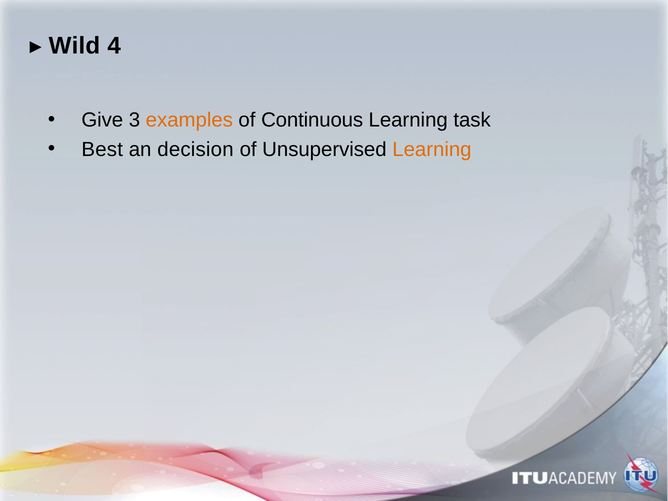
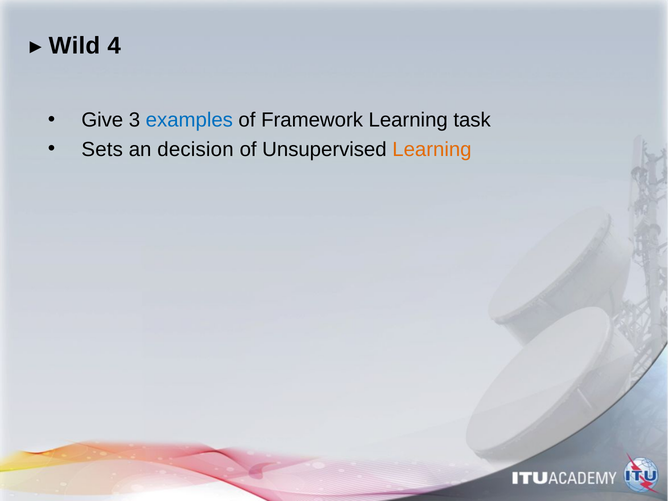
examples colour: orange -> blue (189, 120)
Continuous: Continuous -> Framework (312, 120)
Best: Best -> Sets (102, 149)
